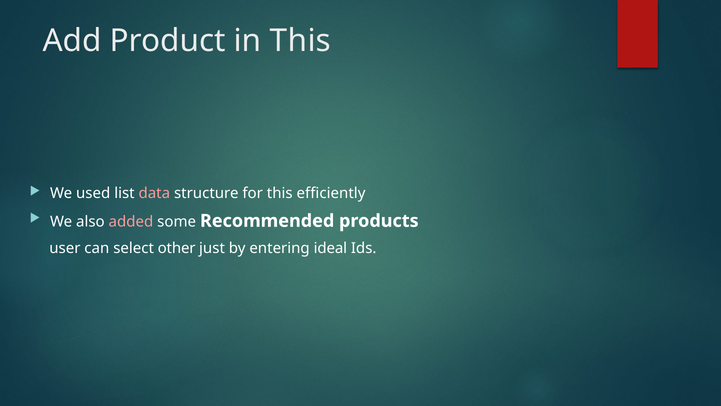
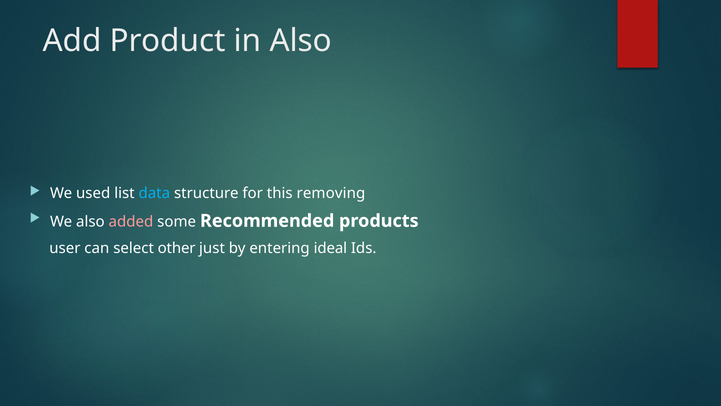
in This: This -> Also (301, 41)
data colour: pink -> light blue (154, 193)
efficiently: efficiently -> removing (331, 193)
